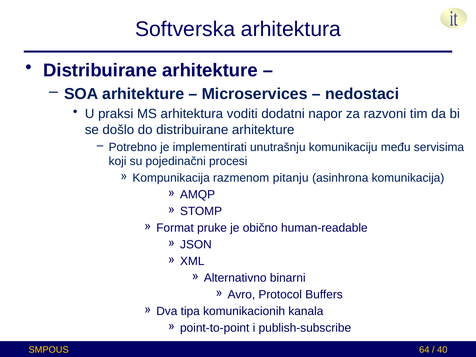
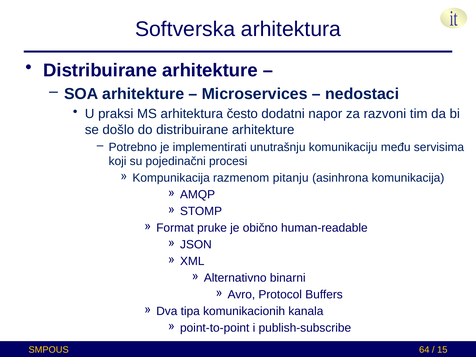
voditi: voditi -> često (242, 114)
40: 40 -> 15 (442, 350)
